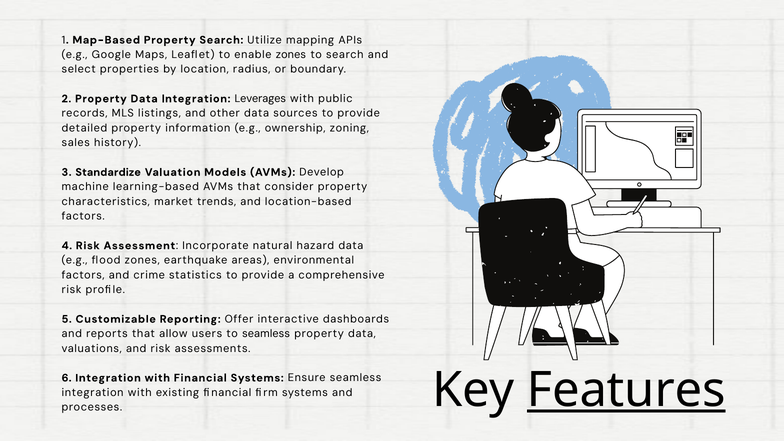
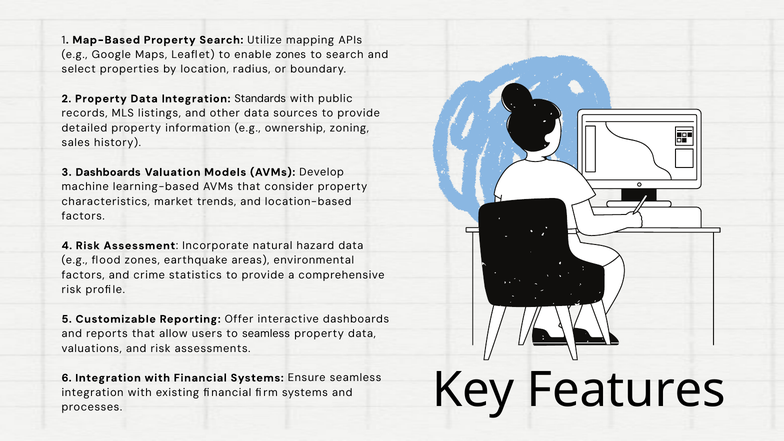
Leverages: Leverages -> Standards (260, 99)
3 Standardize: Standardize -> Dashboards (108, 172)
Features underline: present -> none (626, 390)
